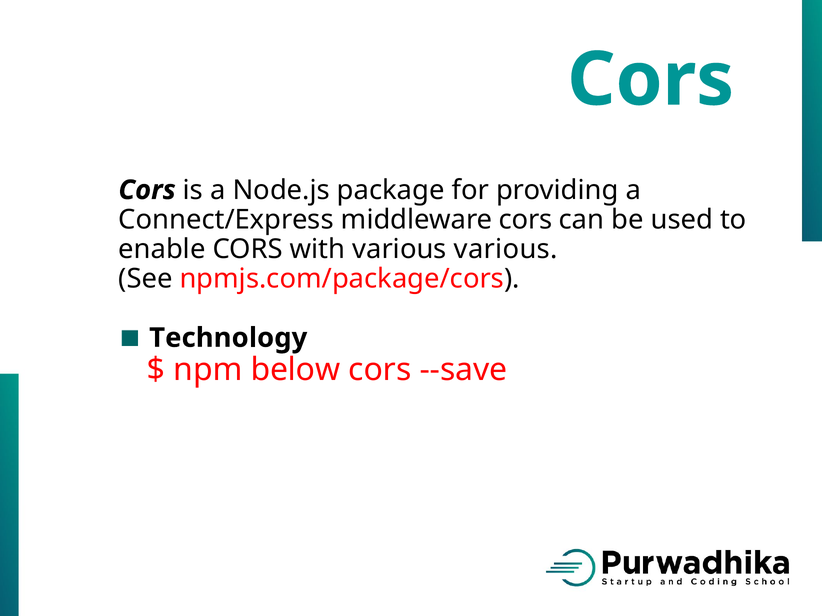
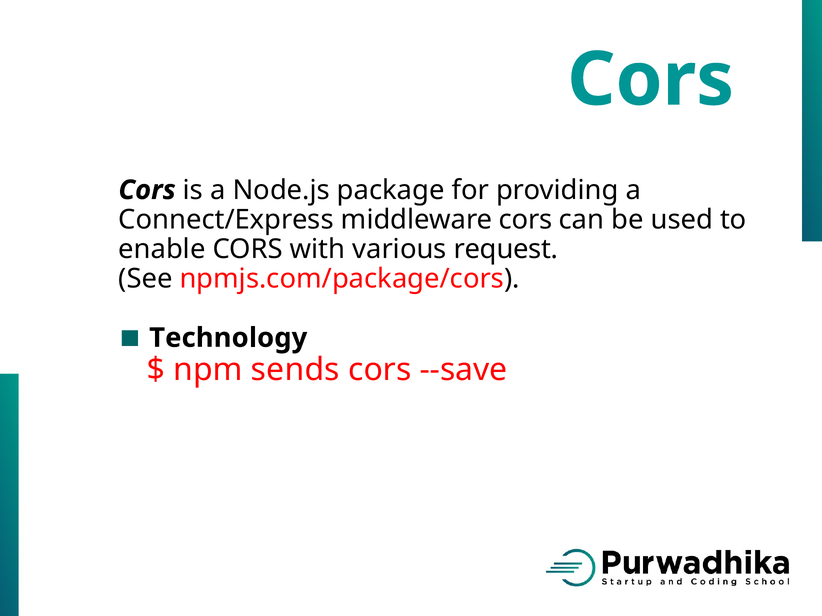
various various: various -> request (506, 249)
below: below -> sends (295, 370)
